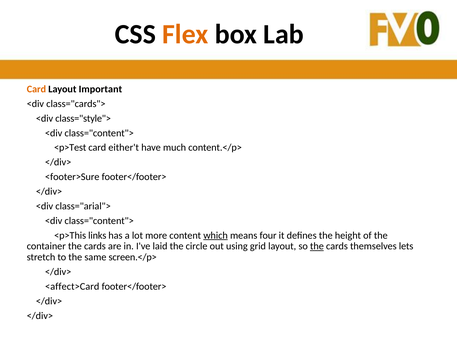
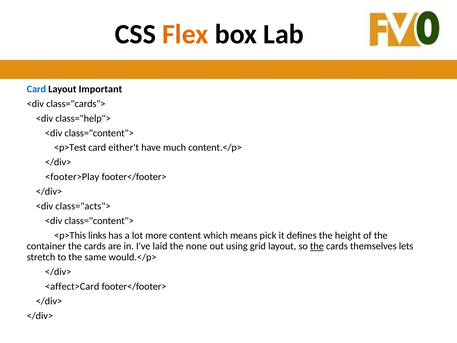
Card colour: orange -> blue (36, 89)
class="style">: class="style"> -> class="help"> (83, 118)
<footer>Sure: <footer>Sure -> <footer>Play (72, 177)
class="arial">: class="arial"> -> class="acts"> (83, 206)
which underline: present -> none (216, 235)
four: four -> pick (268, 235)
circle: circle -> none (197, 246)
screen.</p>: screen.</p> -> would.</p> (133, 257)
